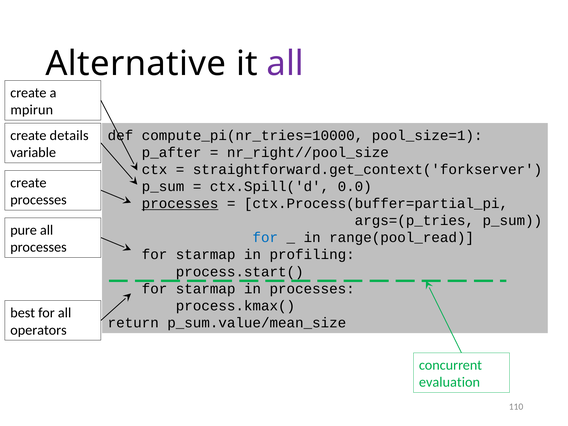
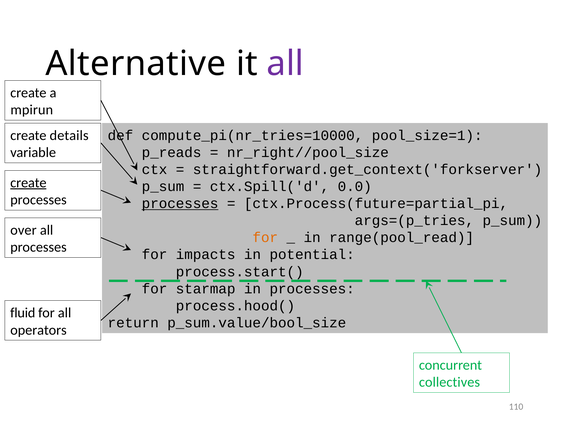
p_after: p_after -> p_reads (172, 152)
create underline: none -> present (28, 183)
ctx.Process(buffer=partial_pi: ctx.Process(buffer=partial_pi -> ctx.Process(future=partial_pi (376, 204)
pure: pure -> over (23, 230)
for colour: blue -> orange (265, 238)
starmap: starmap -> impacts (206, 255)
profiling: profiling -> potential (312, 255)
process.kmax(: process.kmax( -> process.hood( (235, 306)
best: best -> fluid (23, 313)
p_sum.value/mean_size: p_sum.value/mean_size -> p_sum.value/bool_size (257, 323)
evaluation: evaluation -> collectives (449, 382)
